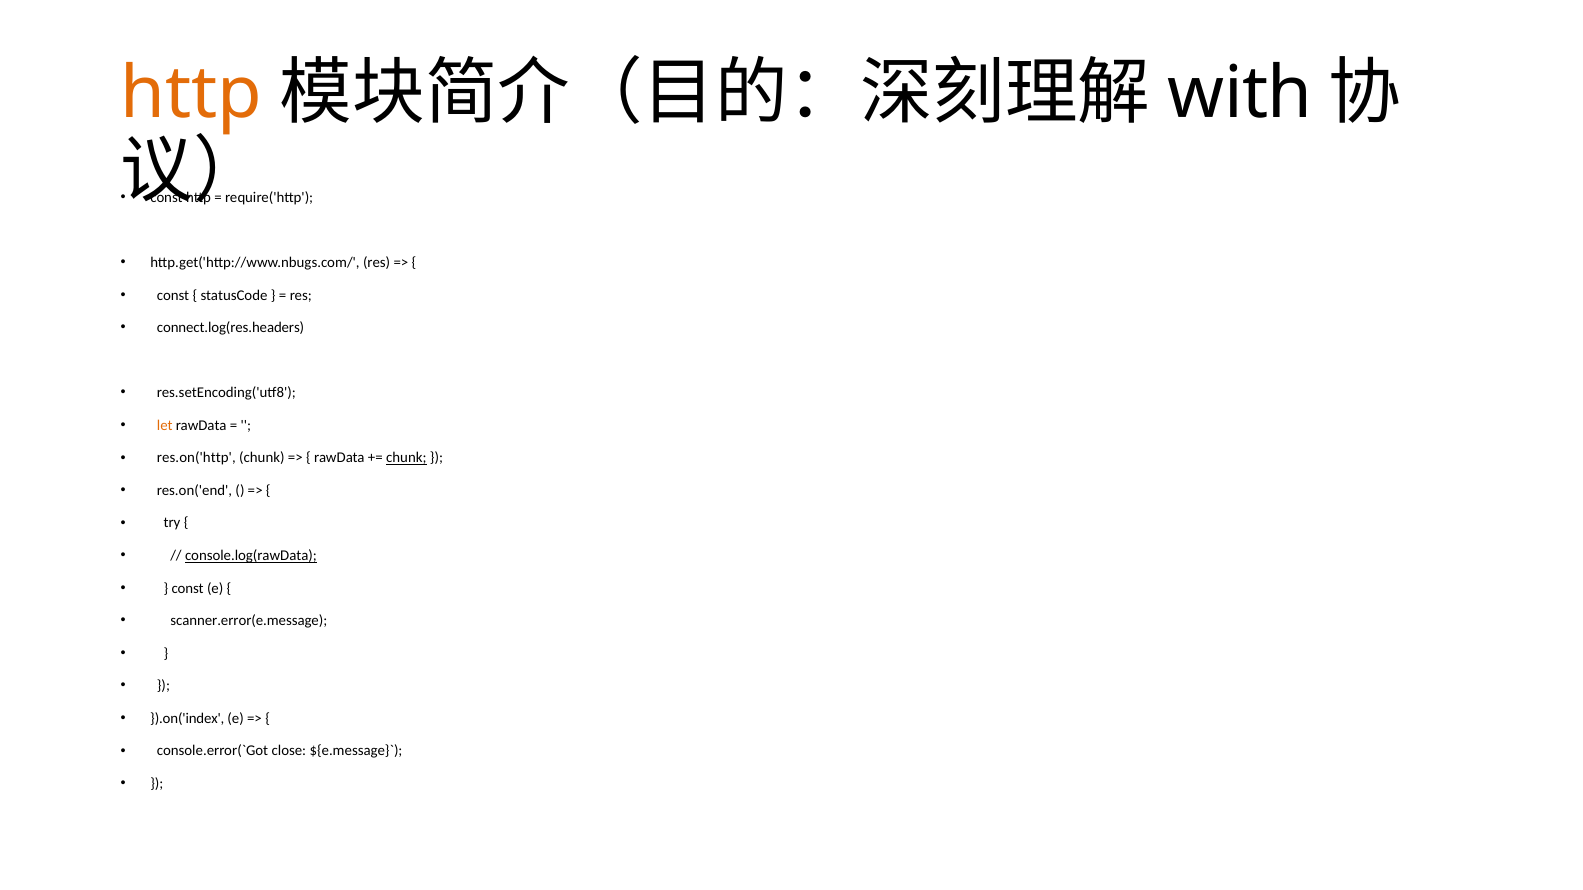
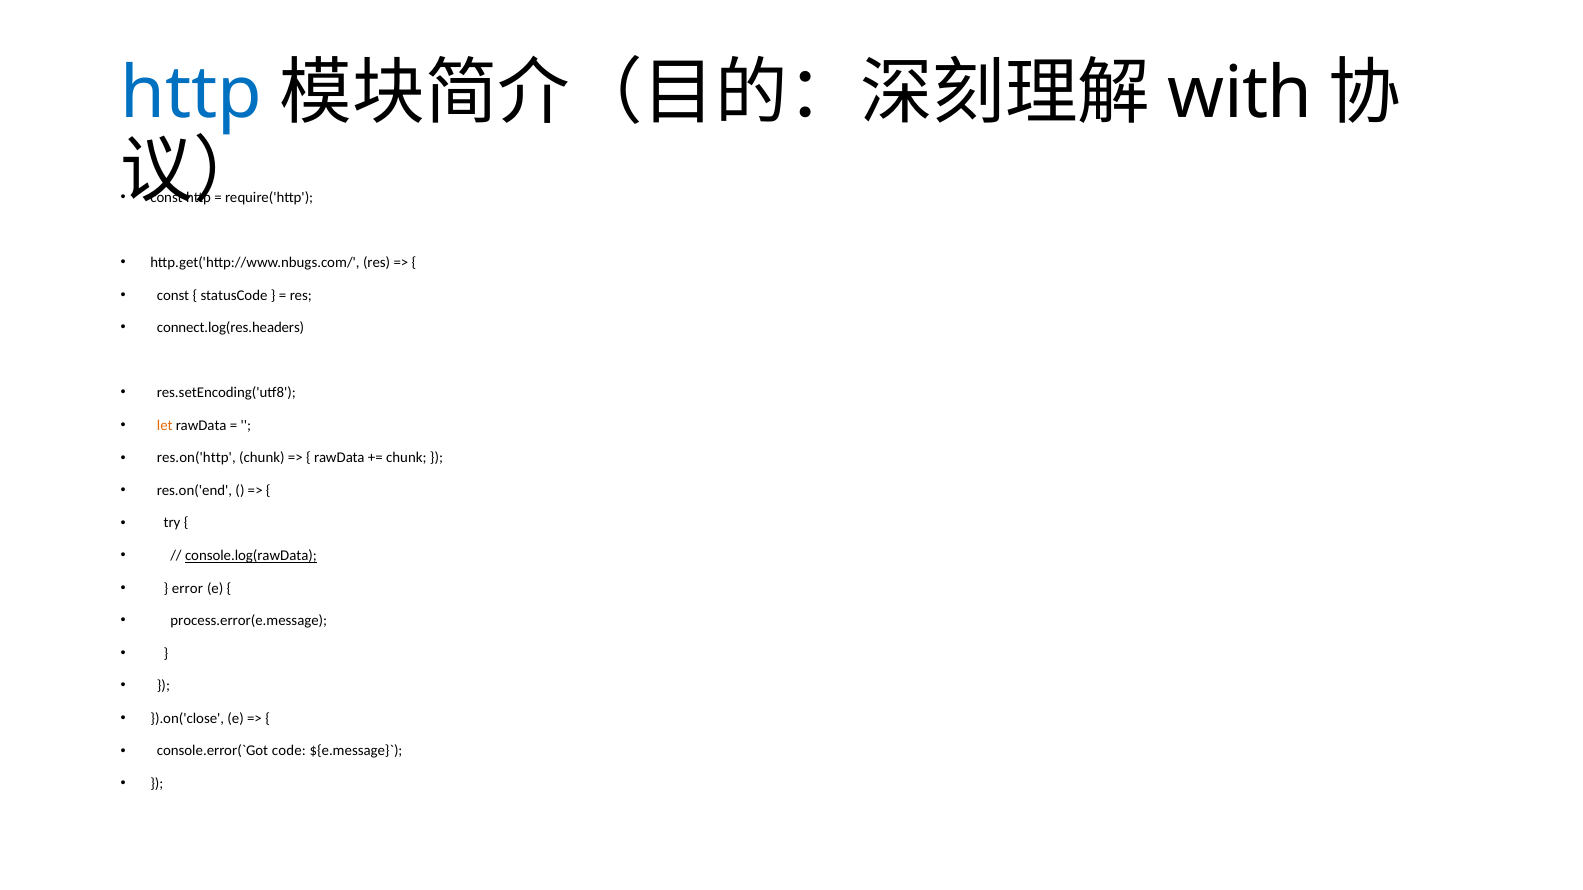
http colour: orange -> blue (192, 94)
chunk underline: present -> none (406, 458)
const: const -> error (187, 588)
scanner.error(e.message: scanner.error(e.message -> process.error(e.message (249, 621)
}).on('index: }).on('index -> }).on('close (187, 719)
close: close -> code (289, 751)
